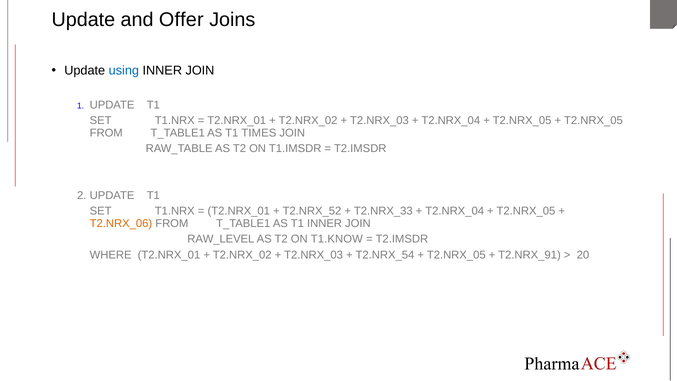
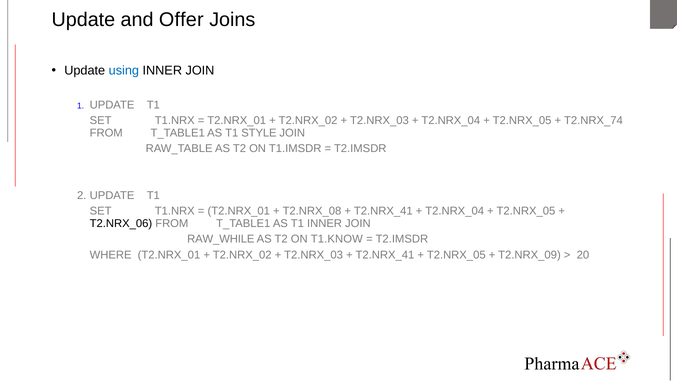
T2.NRX_05: T2.NRX_05 -> T2.NRX_74 (593, 121)
TIMES: TIMES -> STYLE (259, 133)
T2.NRX_52: T2.NRX_52 -> T2.NRX_08 (312, 211)
T2.NRX_33: T2.NRX_33 -> T2.NRX_41 (383, 211)
T2.NRX_06 colour: orange -> black (121, 223)
RAW_LEVEL: RAW_LEVEL -> RAW_WHILE (221, 239)
T2.NRX_54: T2.NRX_54 -> T2.NRX_41 (385, 255)
T2.NRX_91: T2.NRX_91 -> T2.NRX_09 (530, 255)
